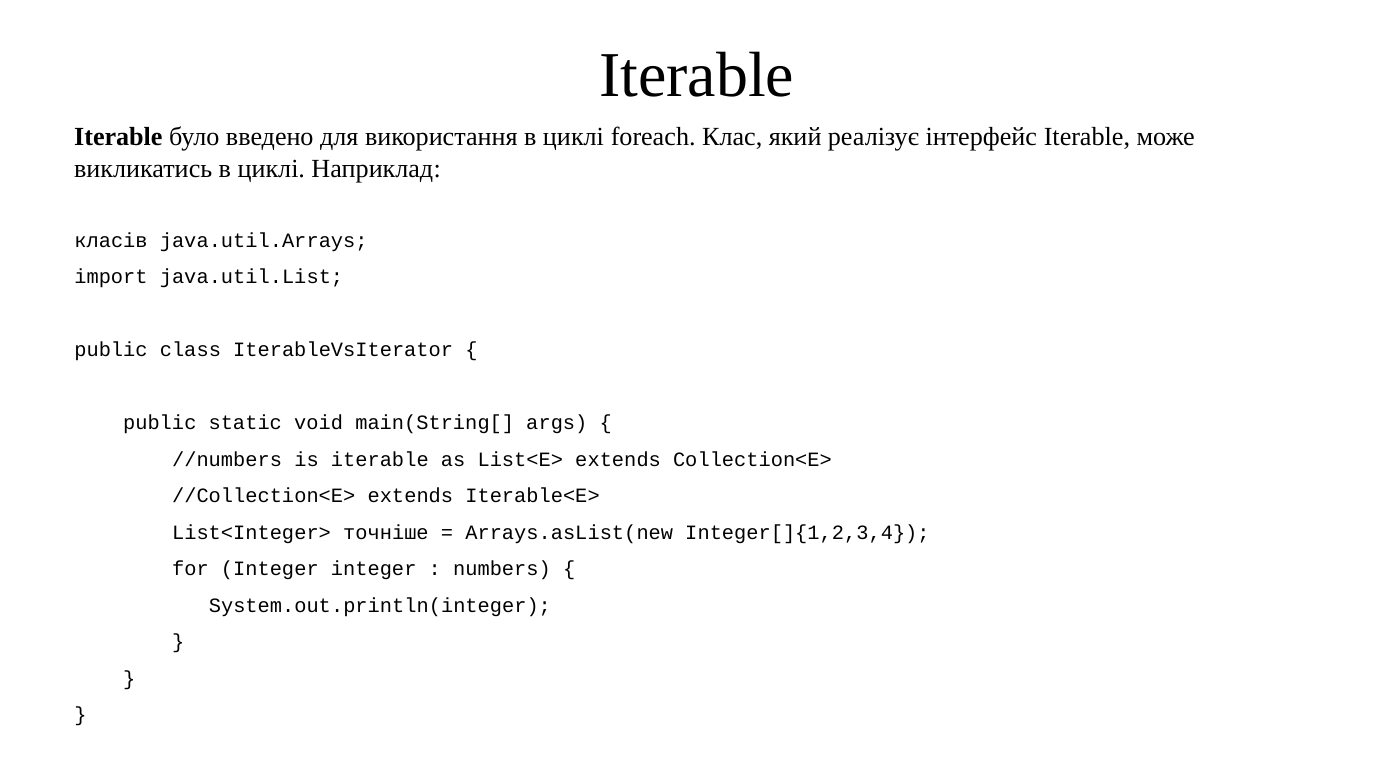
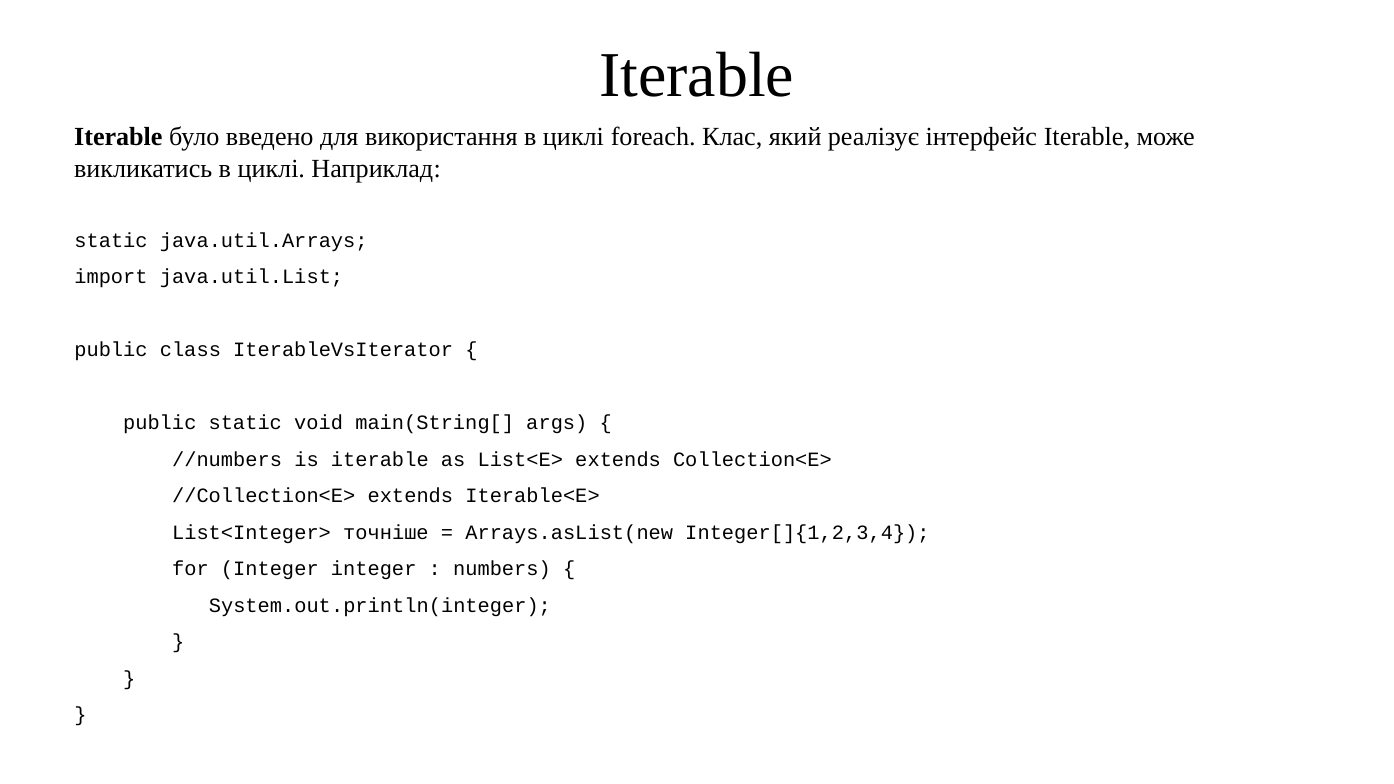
класів: класів -> static (111, 241)
